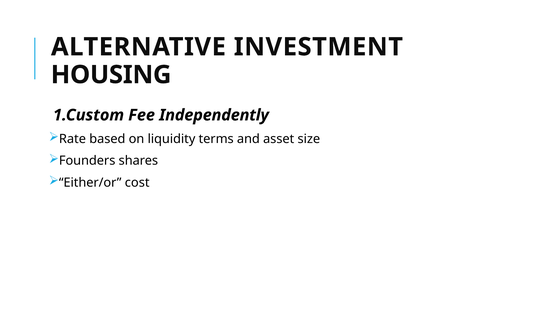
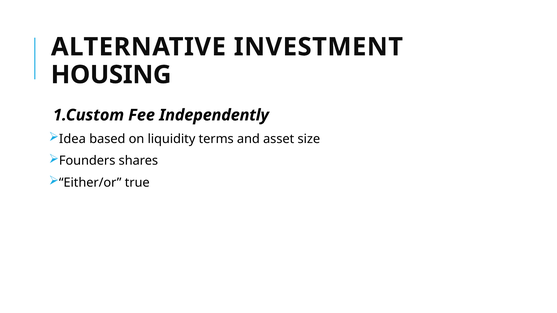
Rate: Rate -> Idea (72, 139)
cost: cost -> true (137, 183)
